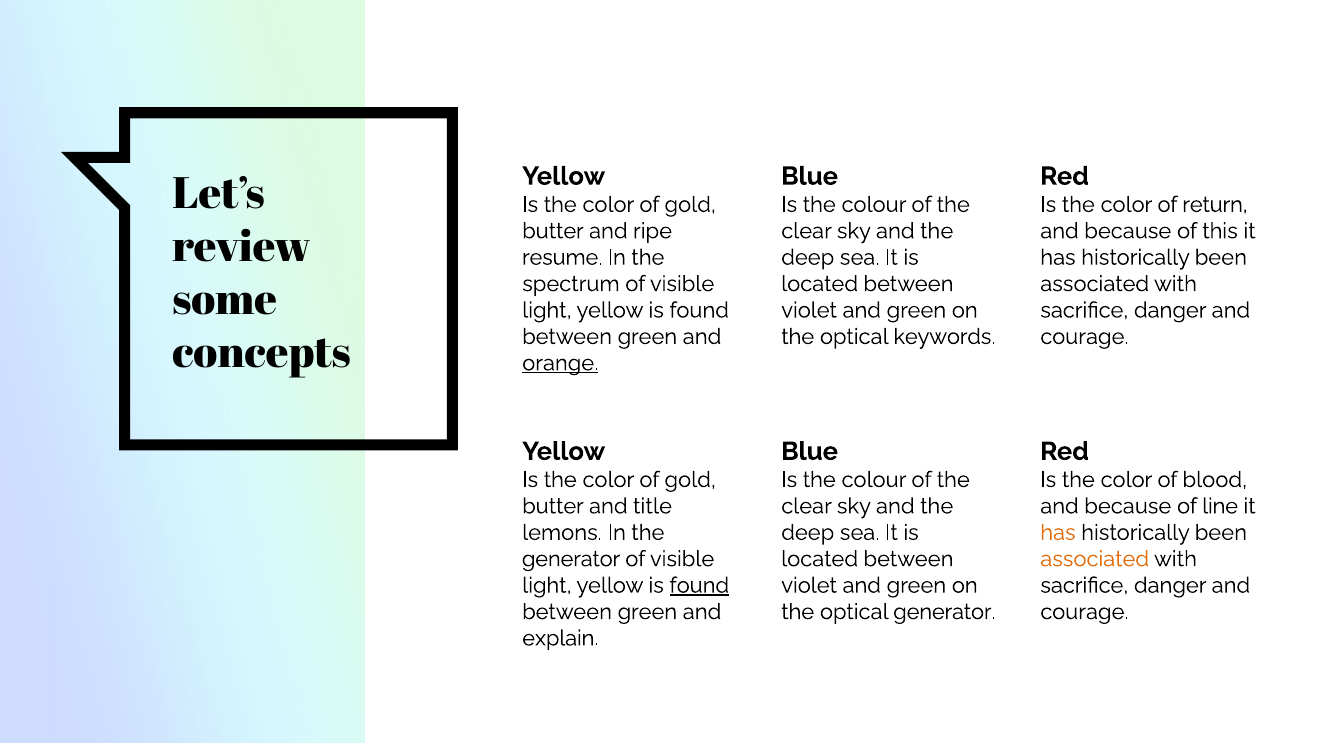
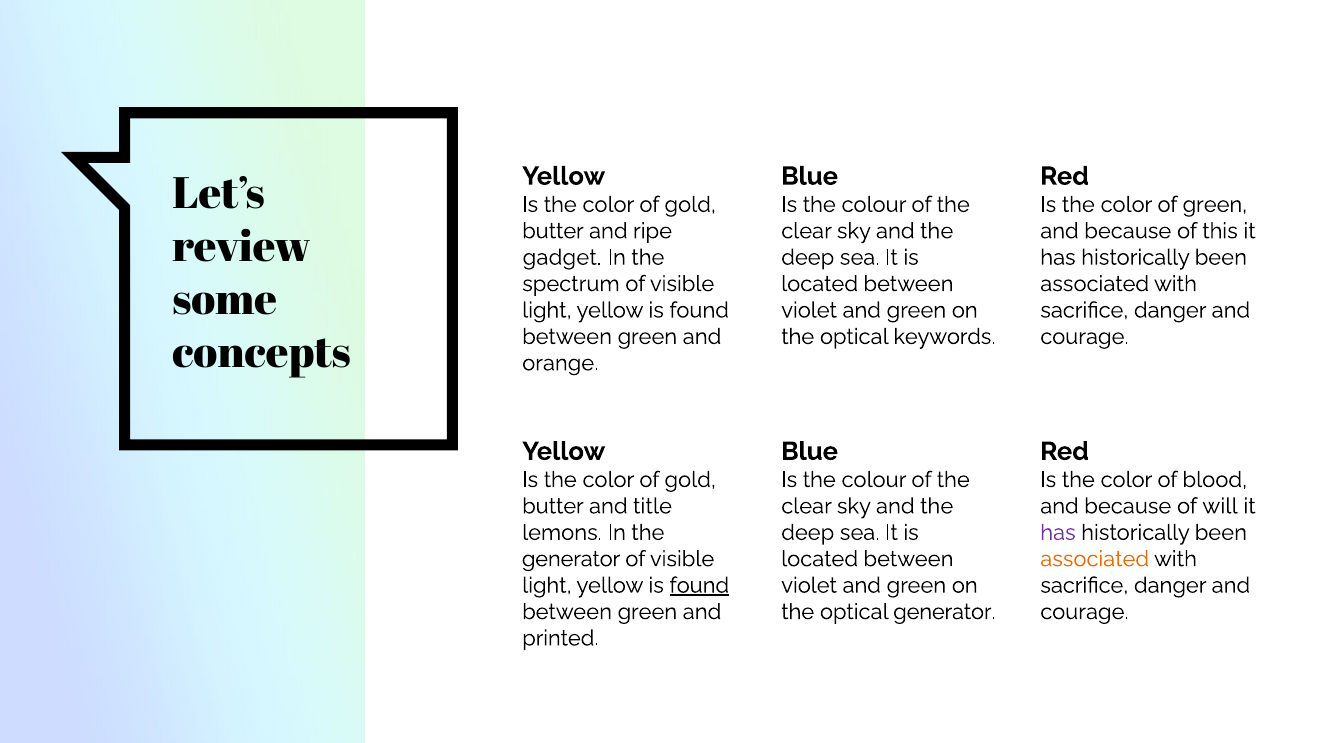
of return: return -> green (1215, 205)
resume: resume -> gadget (562, 257)
orange underline: present -> none (560, 363)
line: line -> will (1220, 506)
has colour: orange -> purple (1058, 533)
explain: explain -> printed (560, 638)
